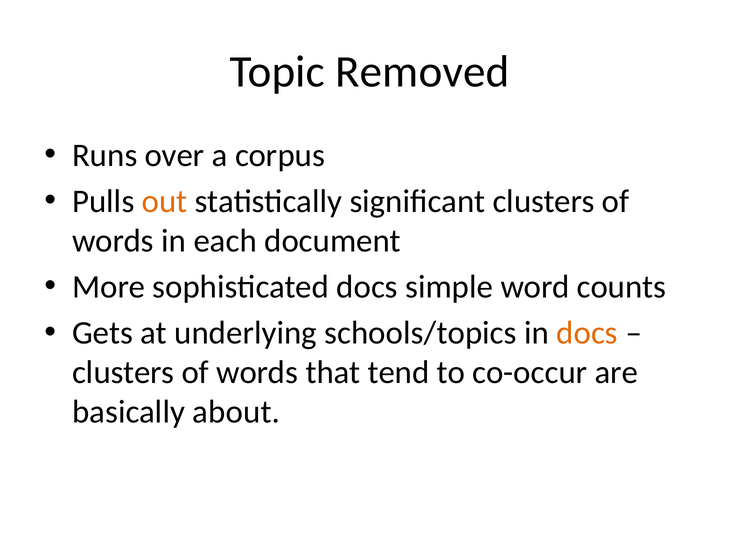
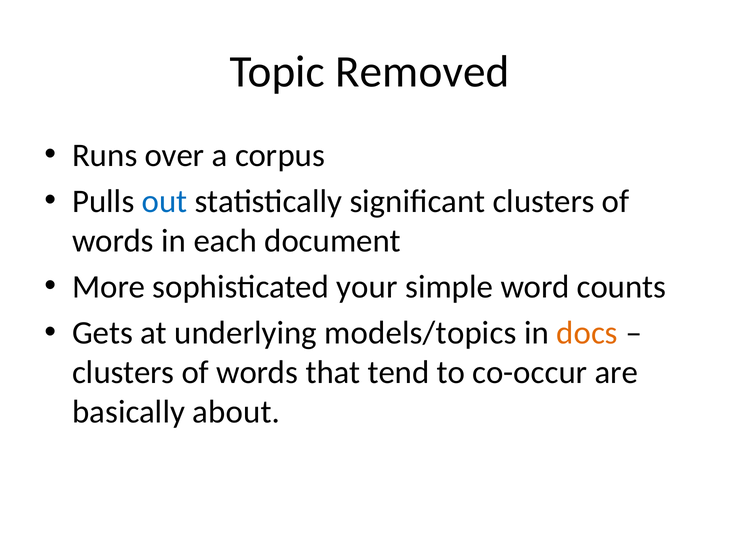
out colour: orange -> blue (165, 201)
sophisticated docs: docs -> your (367, 287)
schools/topics: schools/topics -> models/topics (420, 333)
